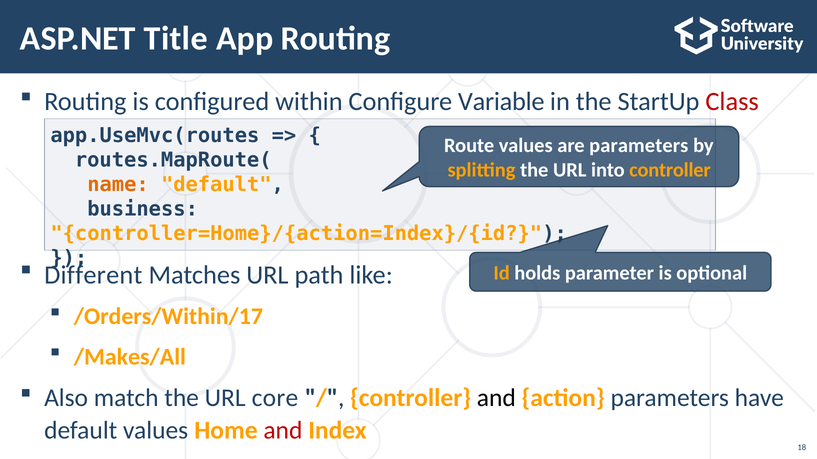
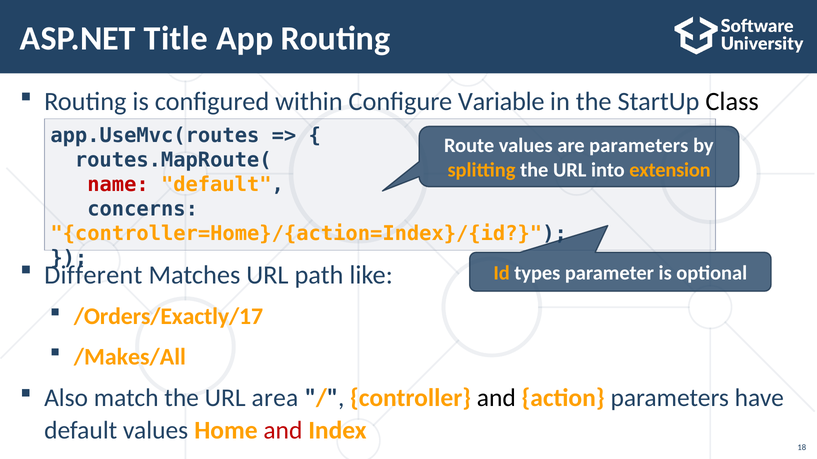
Class colour: red -> black (732, 102)
into controller: controller -> extension (670, 170)
name colour: orange -> red (118, 185)
business: business -> concerns (143, 209)
holds: holds -> types (537, 274)
/Orders/Within/17: /Orders/Within/17 -> /Orders/Exactly/17 (168, 317)
core: core -> area (275, 399)
